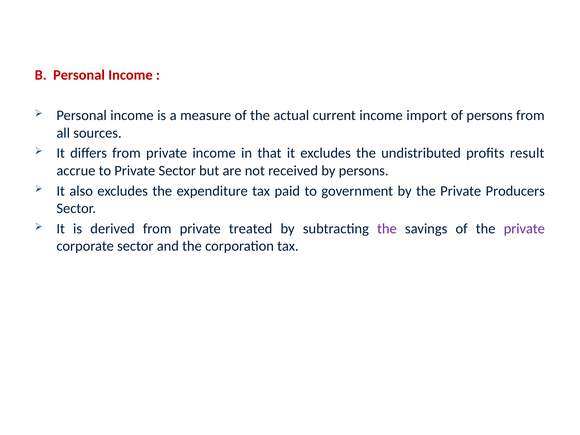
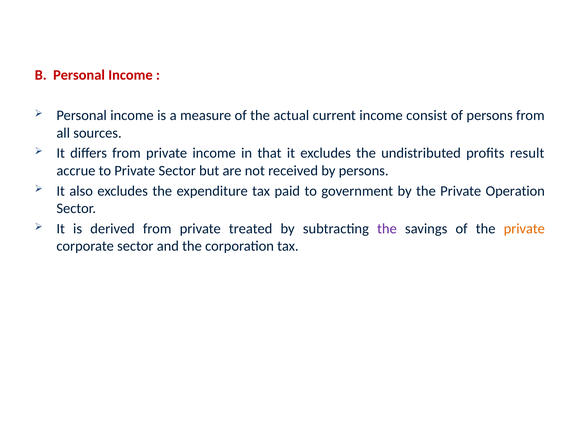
import: import -> consist (427, 116)
Producers: Producers -> Operation (515, 191)
private colour: purple -> orange (524, 229)
